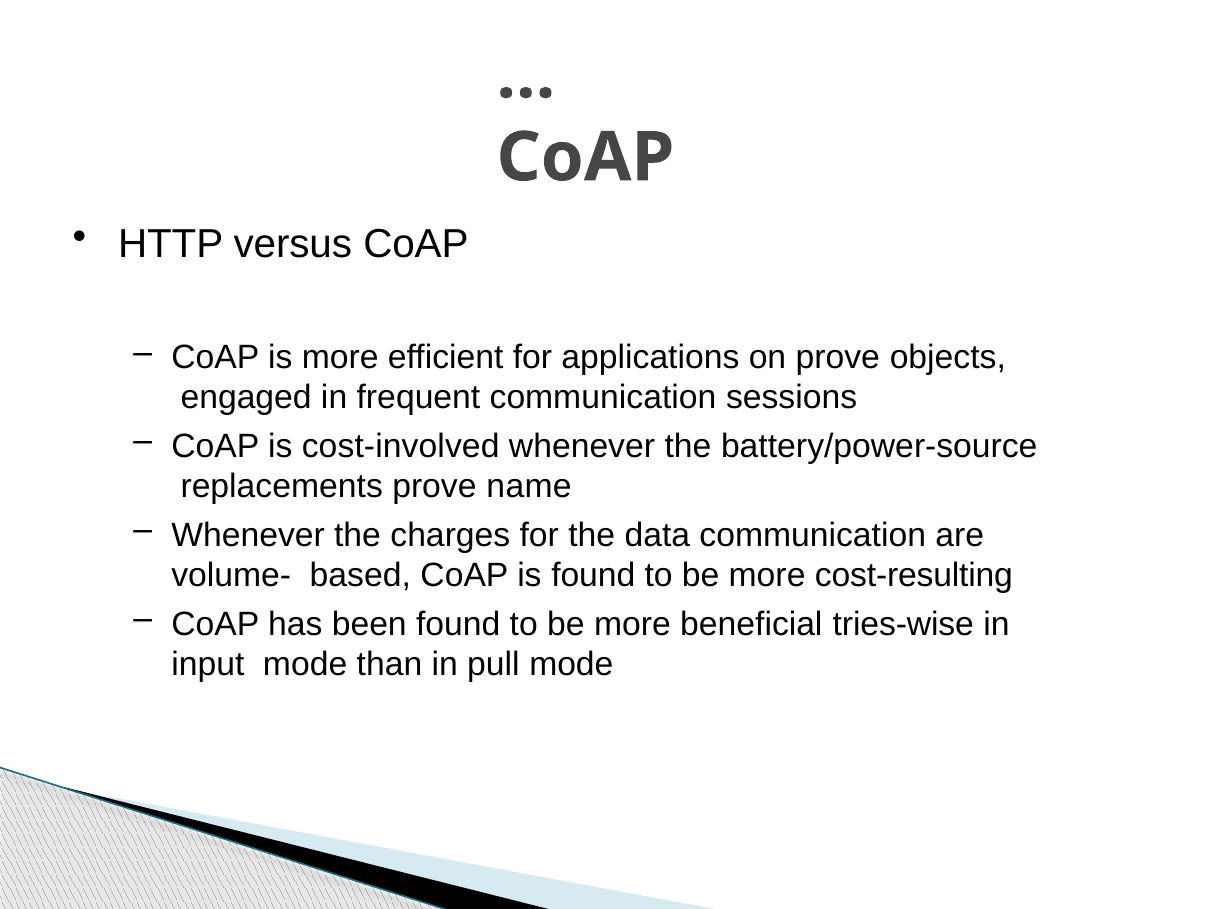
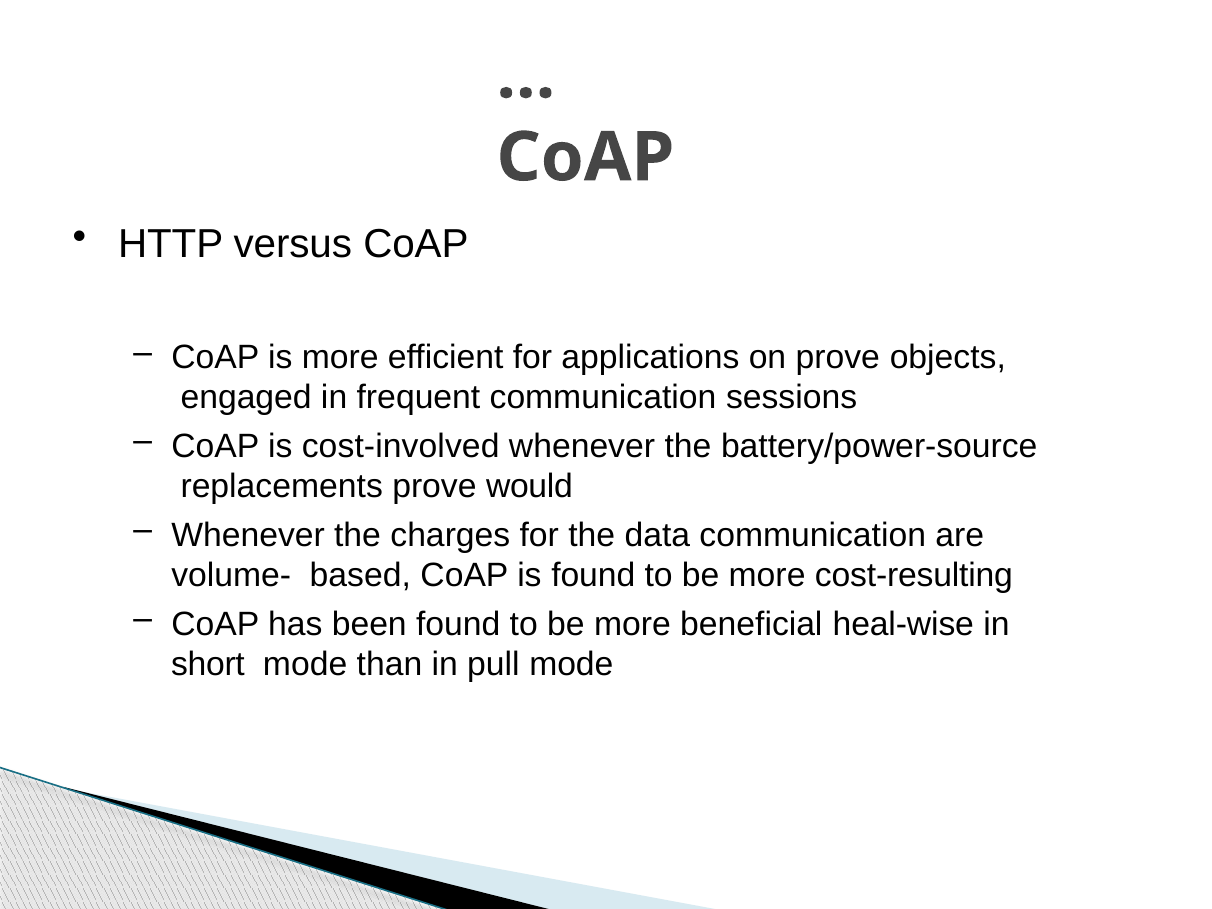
name: name -> would (529, 487)
tries-wise: tries-wise -> heal-wise (903, 624)
input: input -> short (208, 665)
